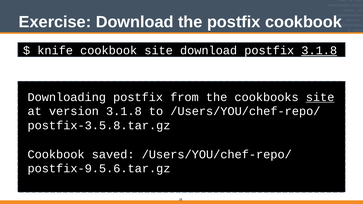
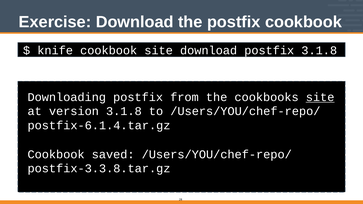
3.1.8 underline: present -> none (319, 51)
postfix-3.5.8.tar.gz: postfix-3.5.8.tar.gz -> postfix-6.1.4.tar.gz (99, 126)
postfix-9.5.6.tar.gz: postfix-9.5.6.tar.gz -> postfix-3.3.8.tar.gz (99, 169)
